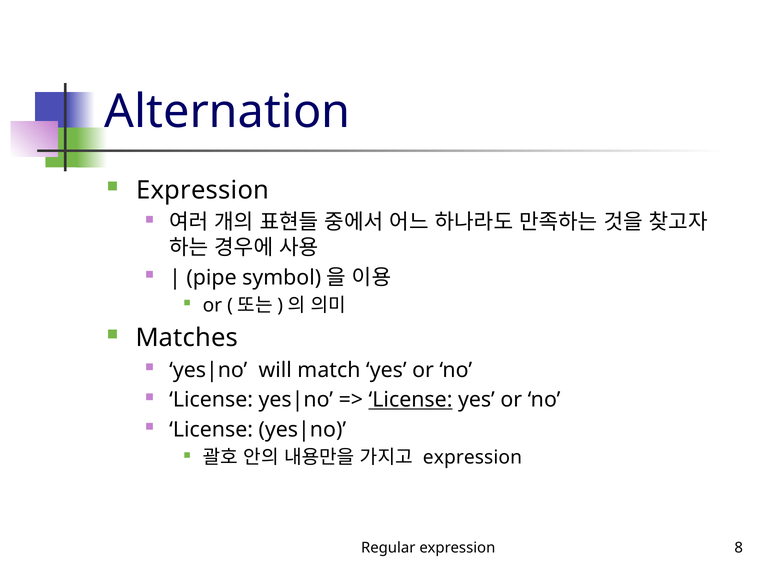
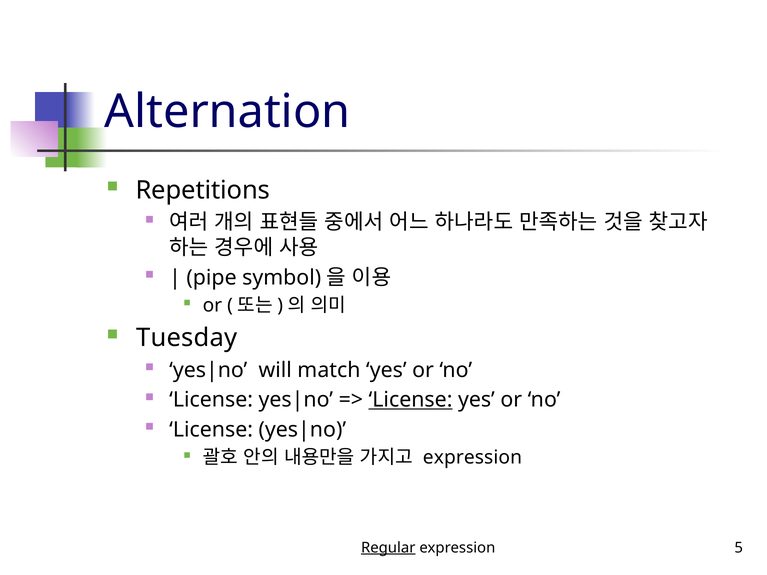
Expression: Expression -> Repetitions (203, 190)
Matches: Matches -> Tuesday (187, 338)
Regular underline: none -> present (388, 548)
8: 8 -> 5 (739, 548)
